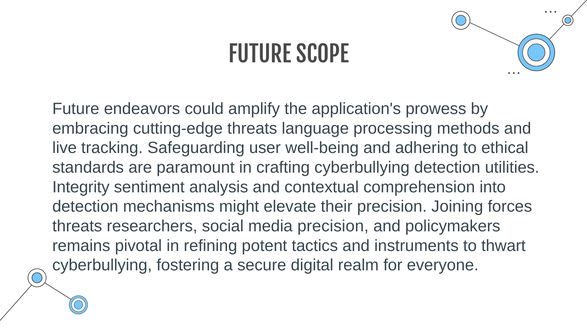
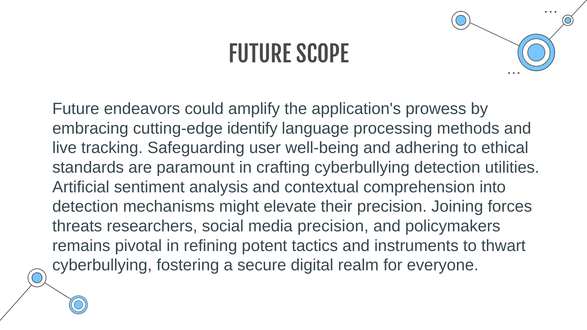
cutting-edge threats: threats -> identify (252, 128)
Integrity: Integrity -> Artificial (81, 187)
